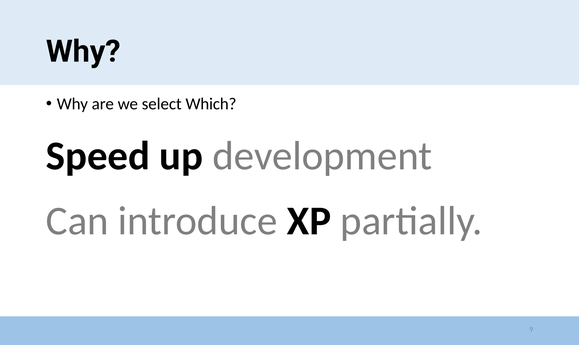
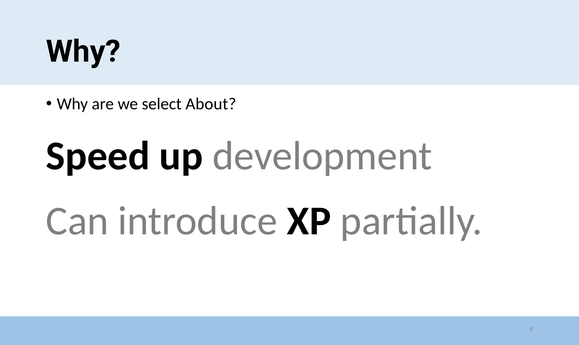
Which: Which -> About (211, 104)
